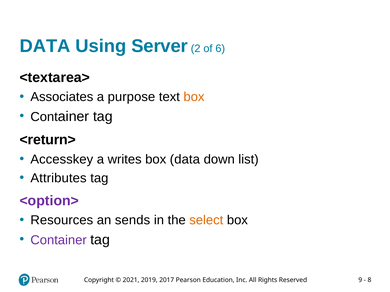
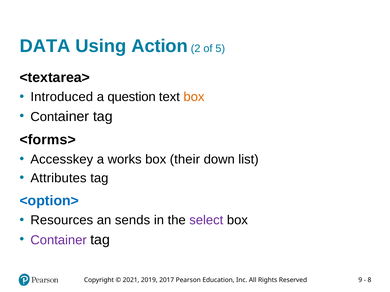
Server: Server -> Action (160, 46)
6: 6 -> 5 (220, 49)
Associates: Associates -> Introduced (62, 97)
purpose: purpose -> question (132, 97)
<return>: <return> -> <forms> (48, 140)
writes: writes -> works (125, 159)
box data: data -> their (185, 159)
<option> colour: purple -> blue (49, 201)
select colour: orange -> purple (206, 221)
